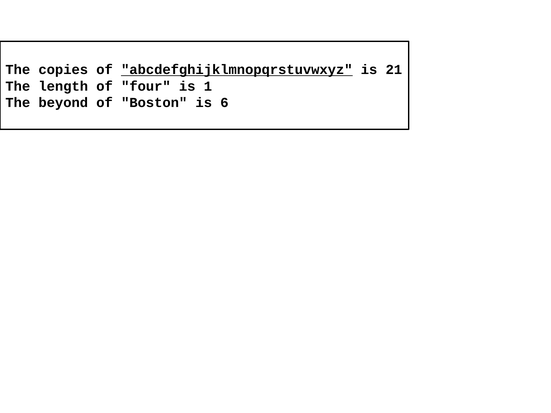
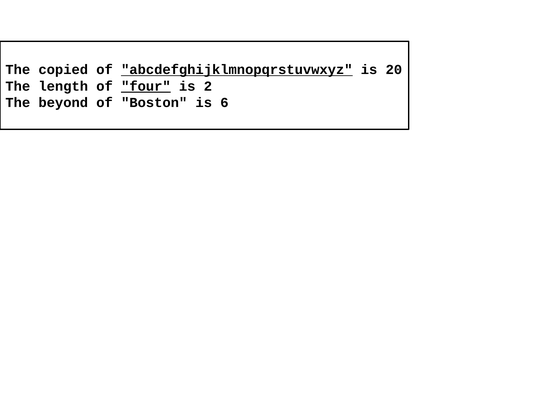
copies: copies -> copied (63, 70)
21: 21 -> 20 (394, 70)
four underline: none -> present (146, 86)
1: 1 -> 2 (208, 86)
